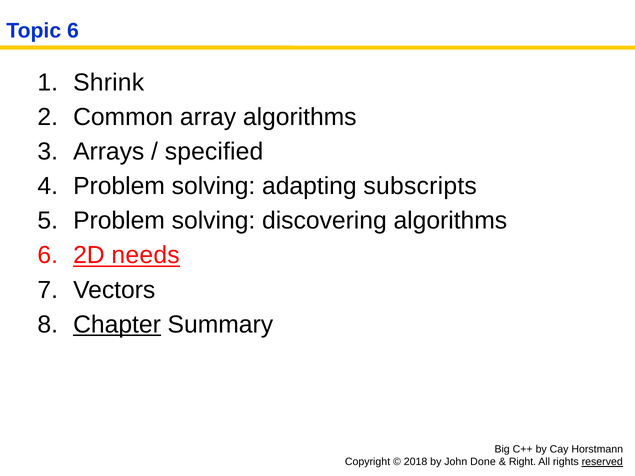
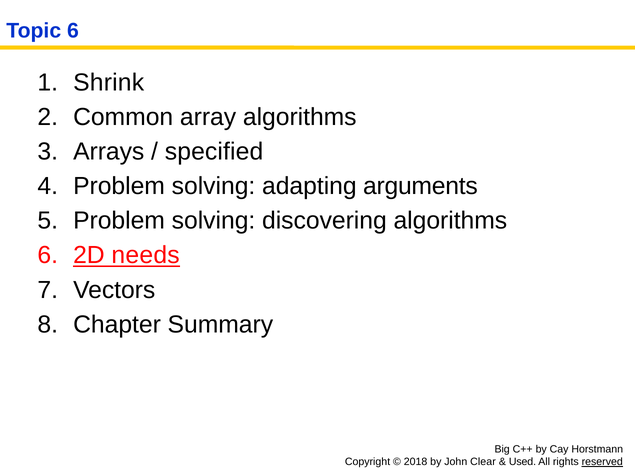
subscripts: subscripts -> arguments (420, 186)
Chapter underline: present -> none (117, 325)
Done: Done -> Clear (483, 462)
Right: Right -> Used (522, 462)
